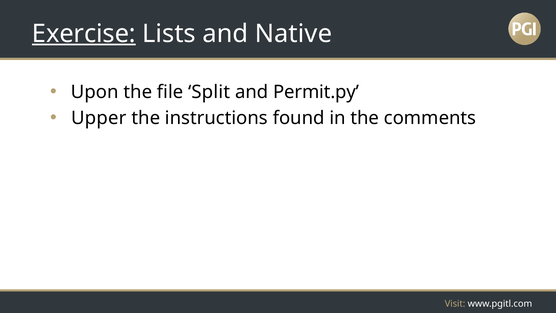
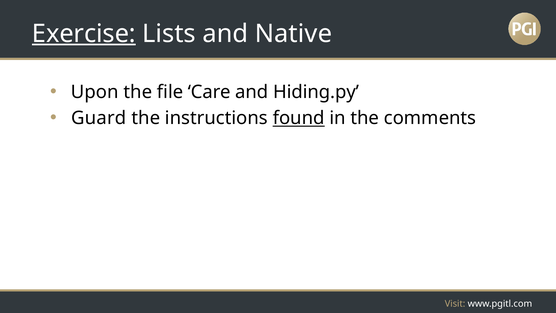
Split: Split -> Care (209, 92)
Permit.py: Permit.py -> Hiding.py (316, 92)
Upper: Upper -> Guard (99, 118)
found underline: none -> present (299, 118)
